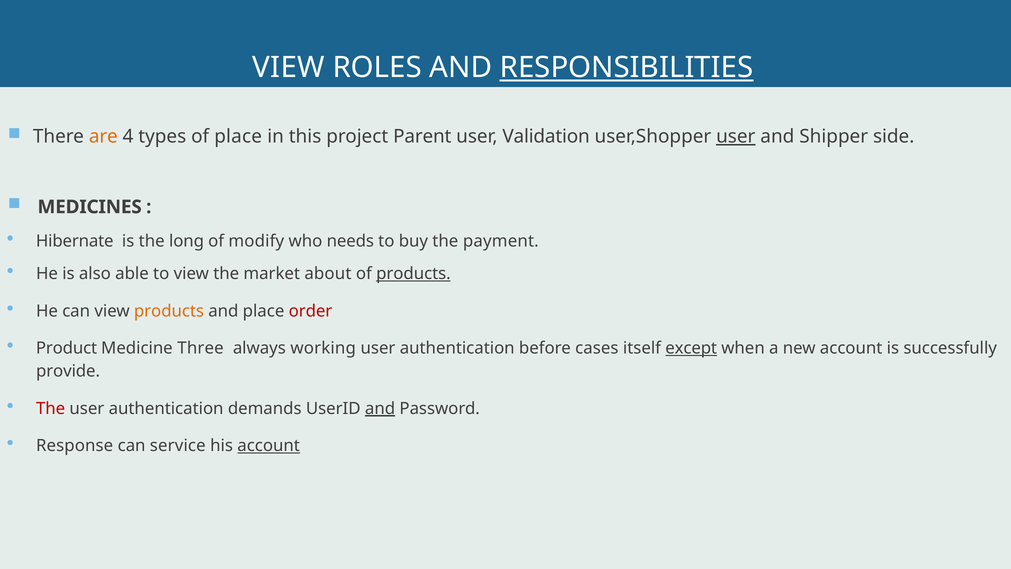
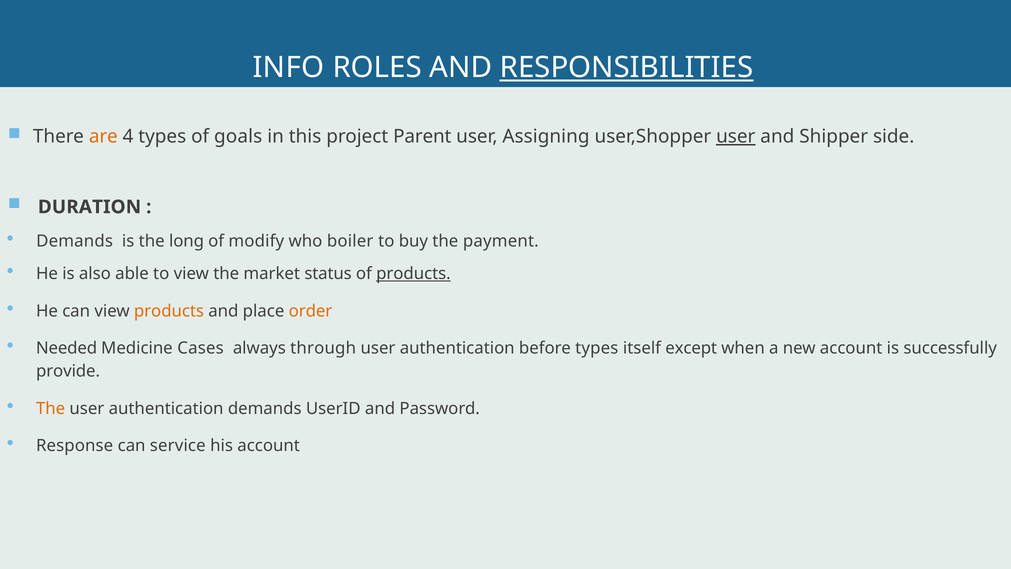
VIEW: VIEW -> INFO (289, 68)
of place: place -> goals (238, 137)
Validation: Validation -> Assigning (546, 137)
MEDICINES: MEDICINES -> DURATION (89, 207)
Hibernate: Hibernate -> Demands (75, 241)
needs: needs -> boiler (350, 241)
about: about -> status (328, 274)
order colour: red -> orange (310, 311)
Product: Product -> Needed (67, 348)
Three: Three -> Cases (201, 348)
working: working -> through (323, 348)
before cases: cases -> types (597, 348)
except underline: present -> none (691, 348)
The colour: red -> orange (51, 408)
and underline: present -> none (380, 408)
account underline: present -> none (269, 445)
